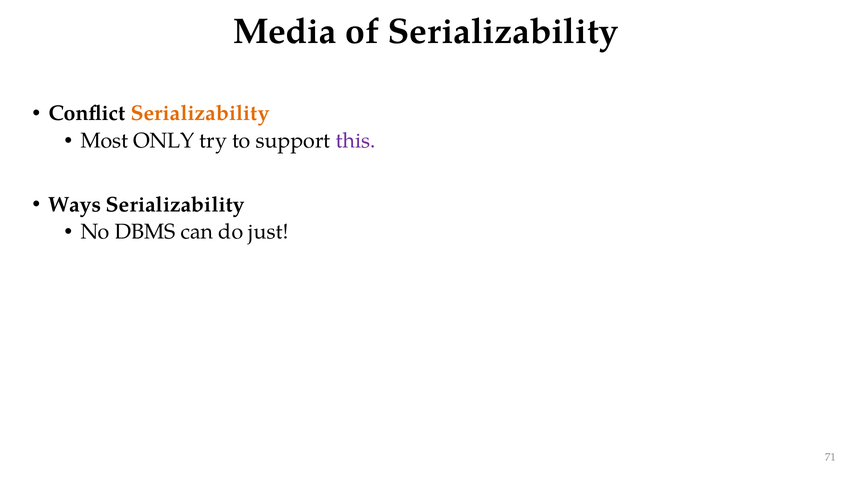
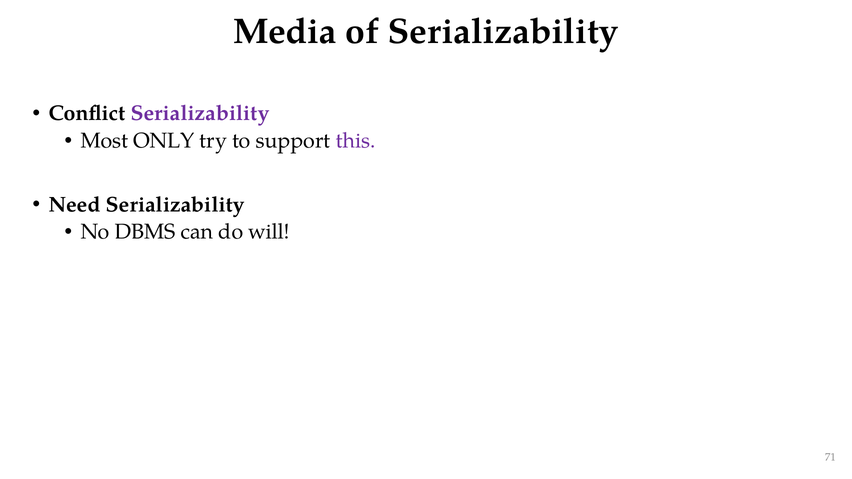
Serializability colour: orange -> purple (200, 113)
Ways: Ways -> Need (75, 205)
just: just -> will (269, 232)
